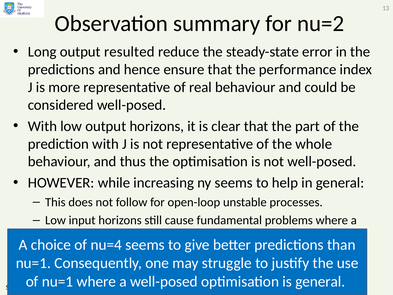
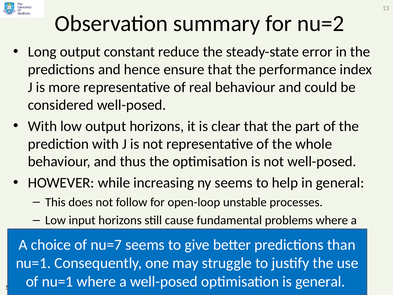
resulted: resulted -> constant (129, 52)
nu=4: nu=4 -> nu=7 (106, 245)
